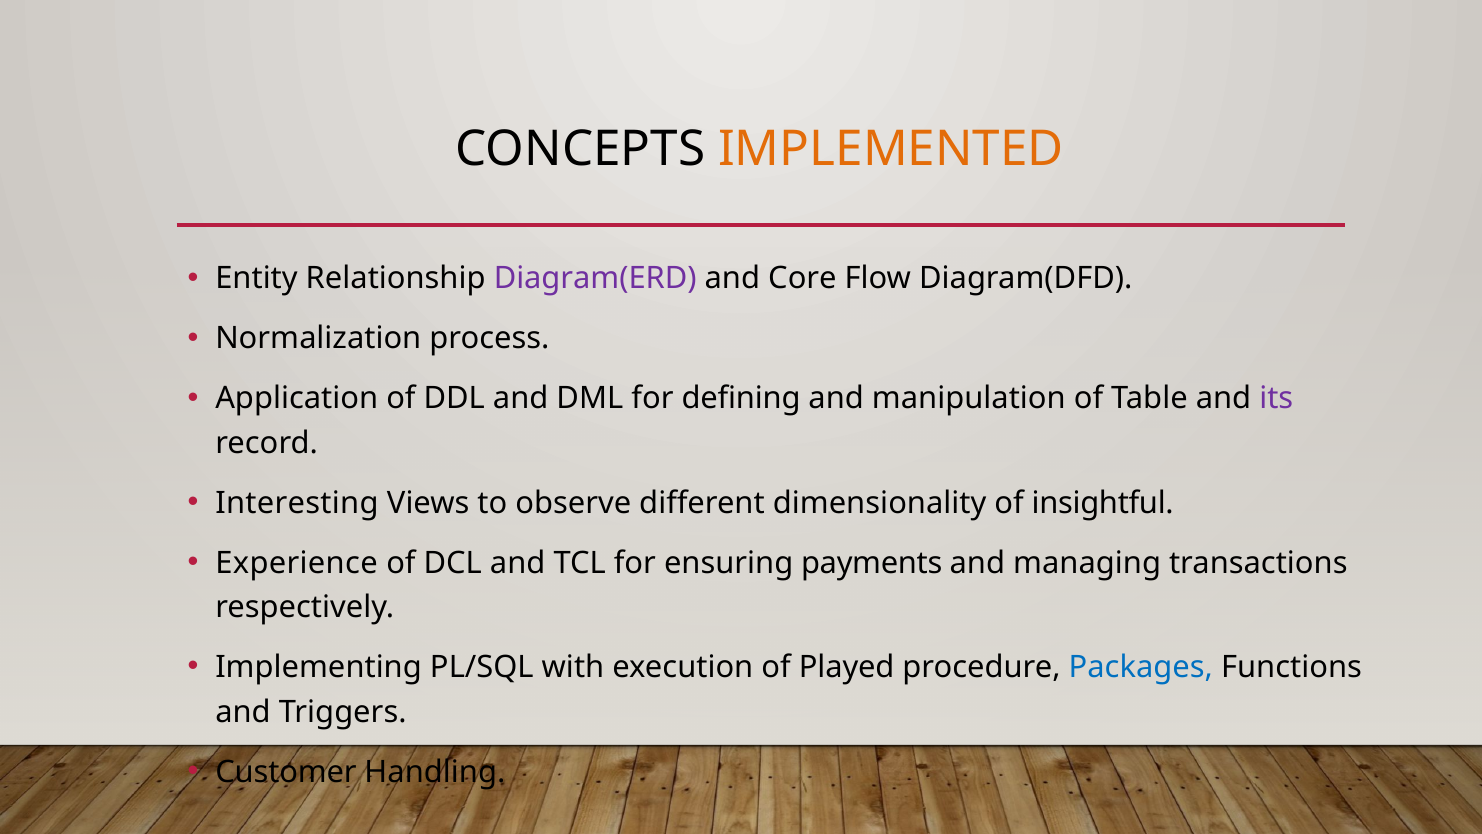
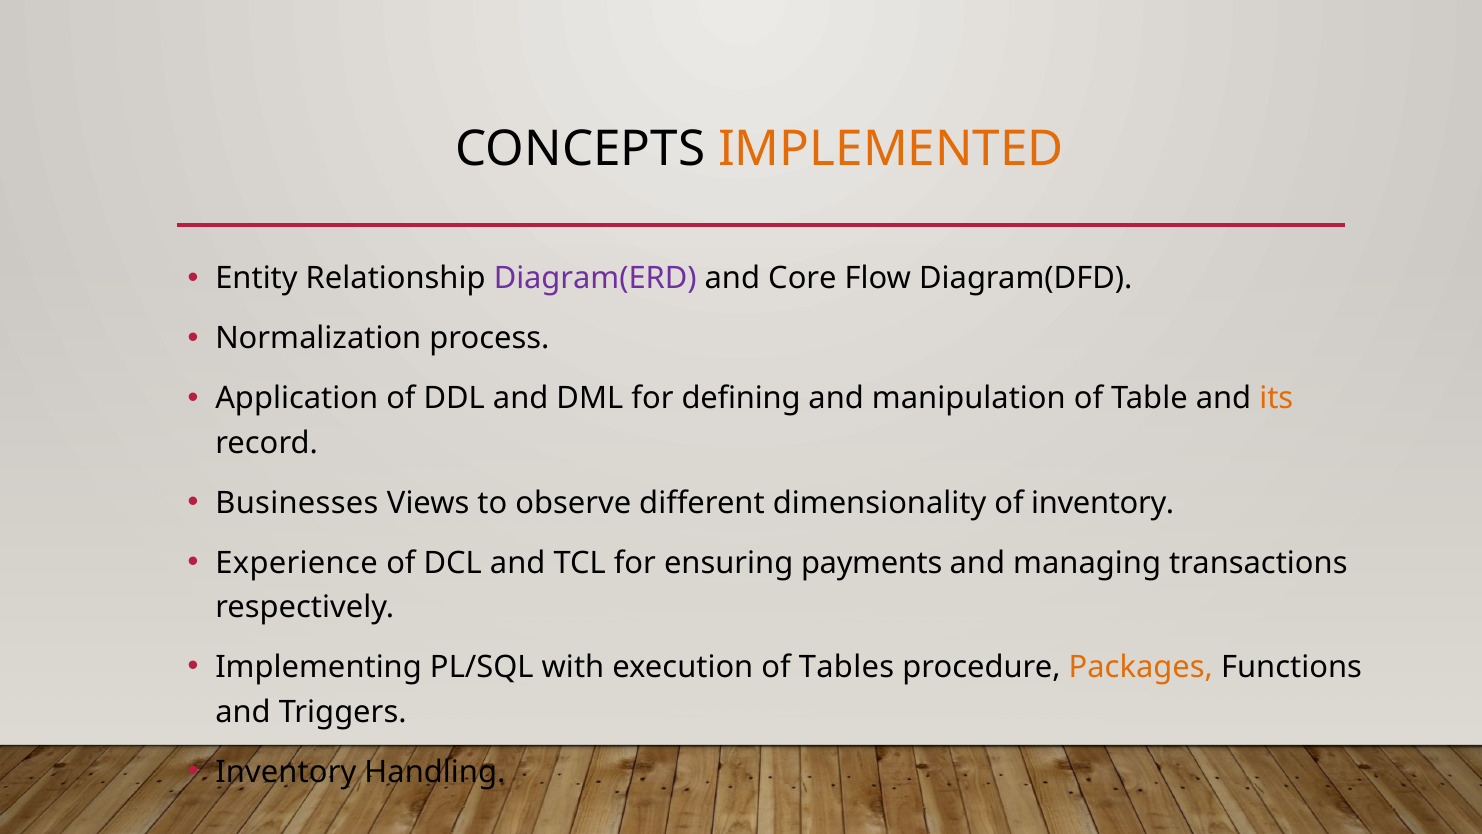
its colour: purple -> orange (1276, 398)
Interesting: Interesting -> Businesses (297, 503)
of insightful: insightful -> inventory (1103, 503)
Played: Played -> Tables (846, 667)
Packages colour: blue -> orange (1141, 667)
Customer: Customer -> Inventory (286, 771)
